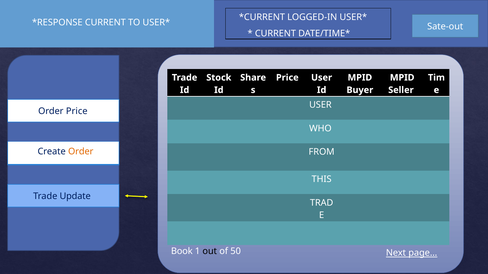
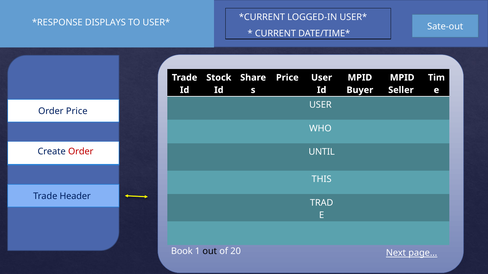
CURRENT: CURRENT -> DISPLAYS (105, 23)
Order colour: orange -> red (81, 152)
FROM: FROM -> UNTIL (322, 152)
Update: Update -> Header (75, 197)
50: 50 -> 20 (236, 252)
